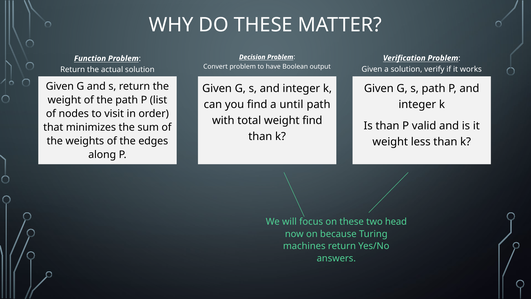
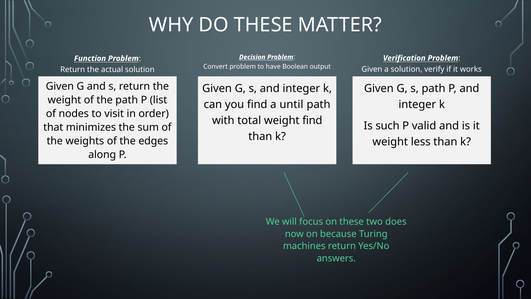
Is than: than -> such (388, 126)
head: head -> does (396, 222)
